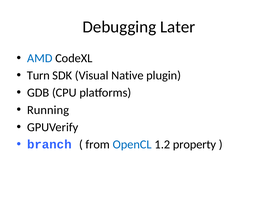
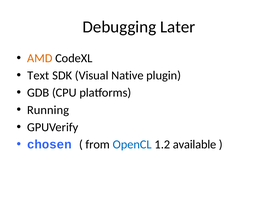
AMD colour: blue -> orange (40, 58)
Turn: Turn -> Text (38, 76)
branch: branch -> chosen (49, 145)
property: property -> available (195, 145)
